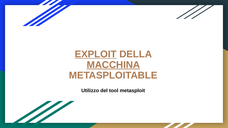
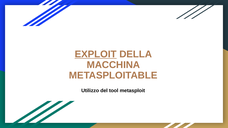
MACCHINA underline: present -> none (113, 65)
